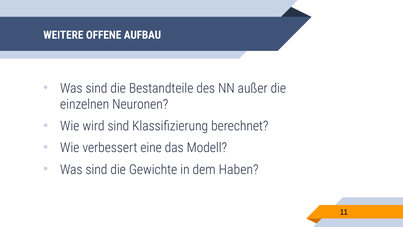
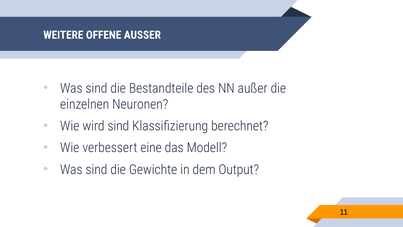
OFFENE AUFBAU: AUFBAU -> AUSSER (142, 35)
Haben: Haben -> Output (239, 169)
